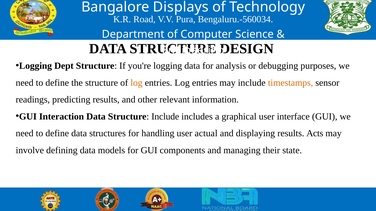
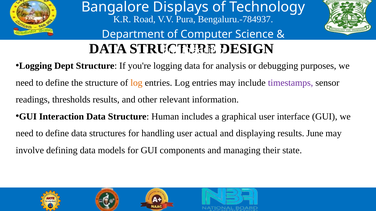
Bengaluru.-560034: Bengaluru.-560034 -> Bengaluru.-784937 (235, 19)
timestamps colour: orange -> purple (291, 83)
predicting: predicting -> thresholds (71, 100)
Structure Include: Include -> Human (165, 117)
Acts: Acts -> June (315, 134)
